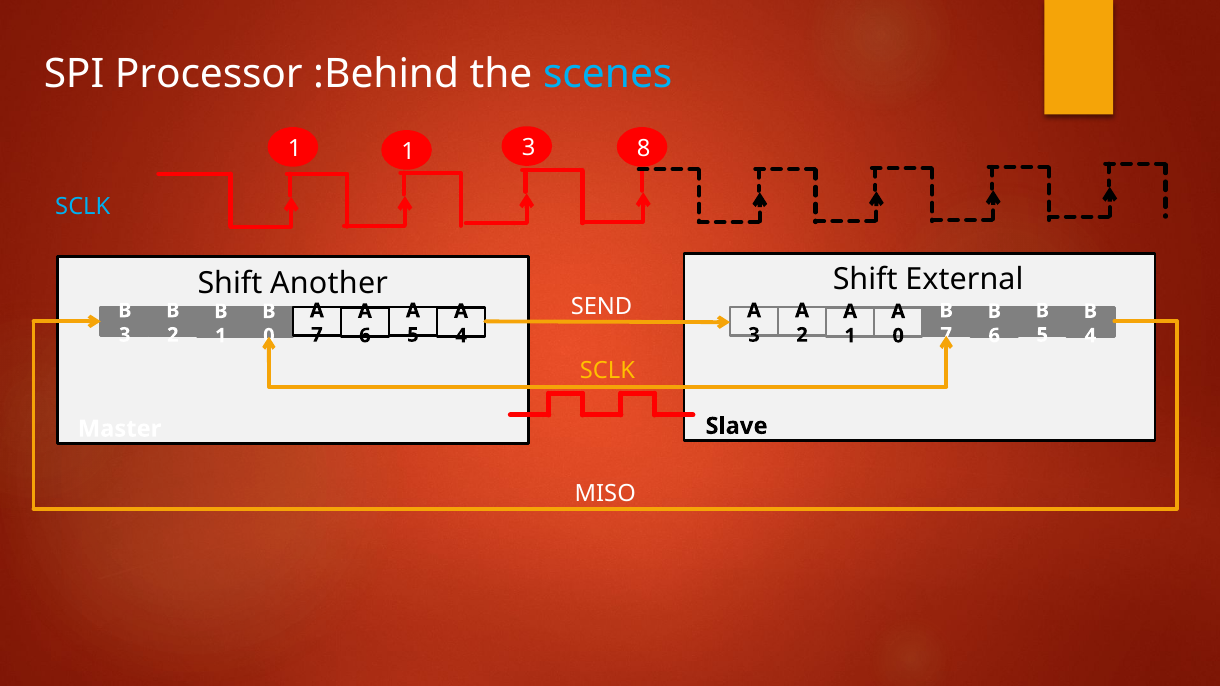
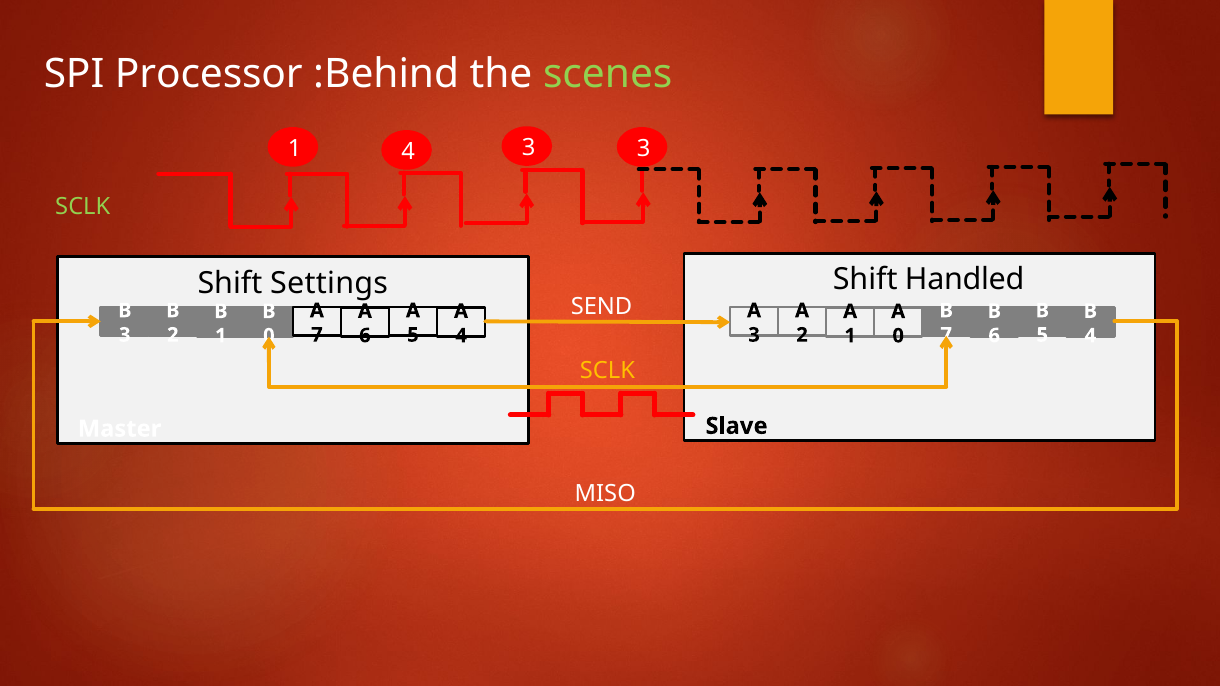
scenes colour: light blue -> light green (608, 74)
1 1: 1 -> 4 (408, 152)
3 8: 8 -> 3 (644, 149)
SCLK colour: light blue -> light green (83, 206)
External: External -> Handled (965, 280)
Another: Another -> Settings (329, 283)
